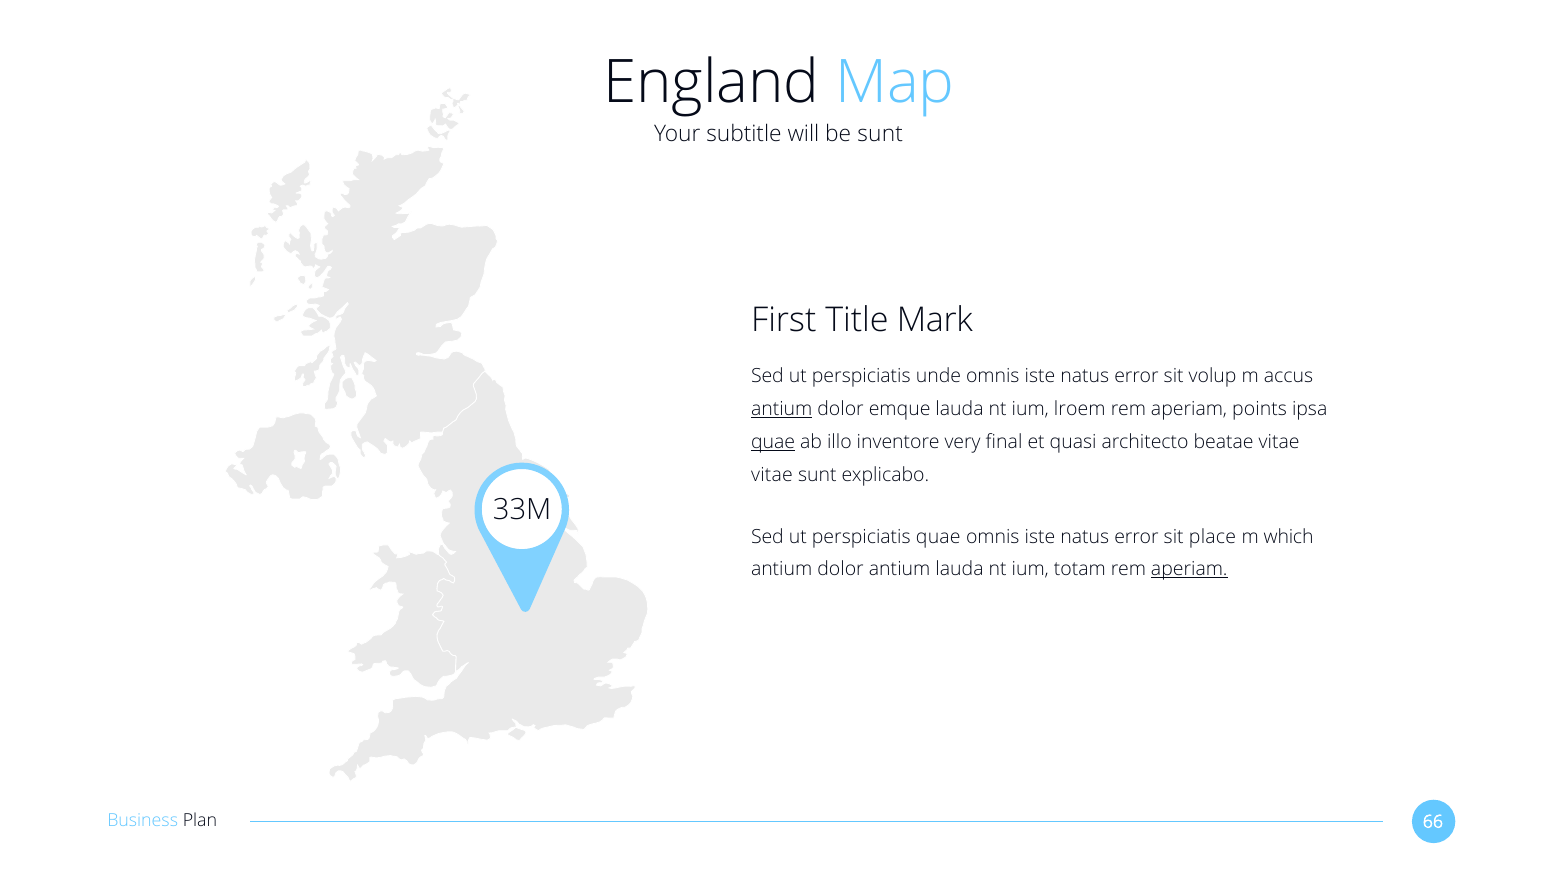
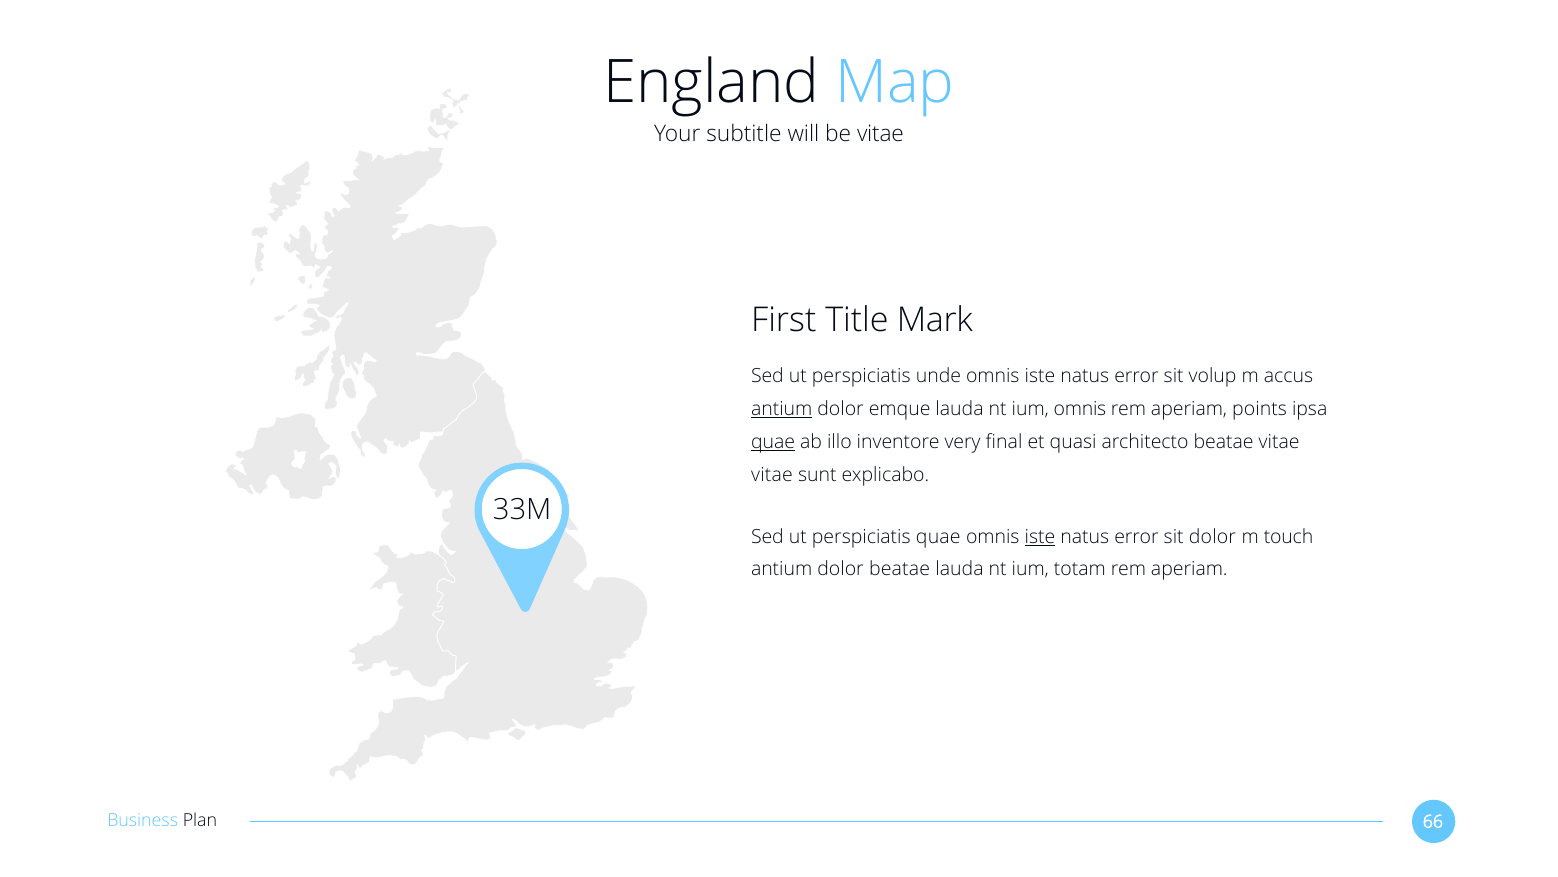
be sunt: sunt -> vitae (880, 134)
ium lroem: lroem -> omnis (1080, 409)
iste underline: none -> present (1040, 536)
sit place: place -> dolor (1212, 536)
which: which -> touch (1289, 536)
dolor antium: antium -> beatae (900, 569)
aperiam underline: present -> none (1189, 569)
